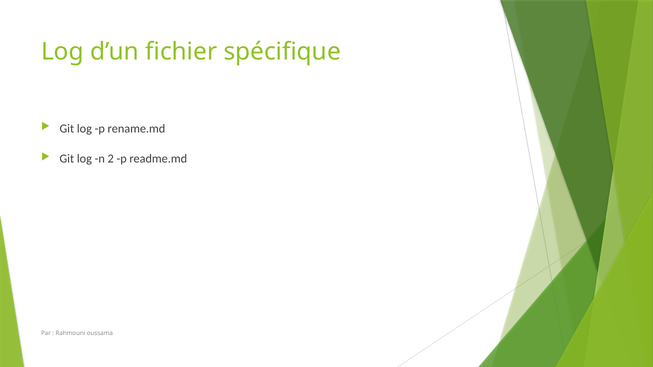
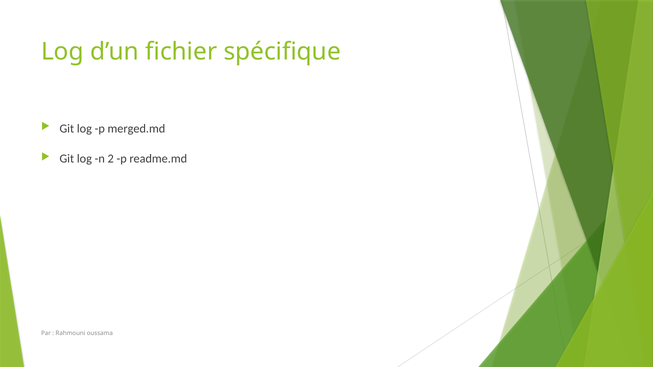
rename.md: rename.md -> merged.md (136, 129)
